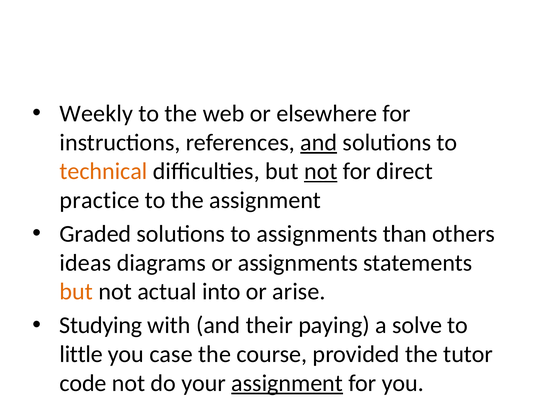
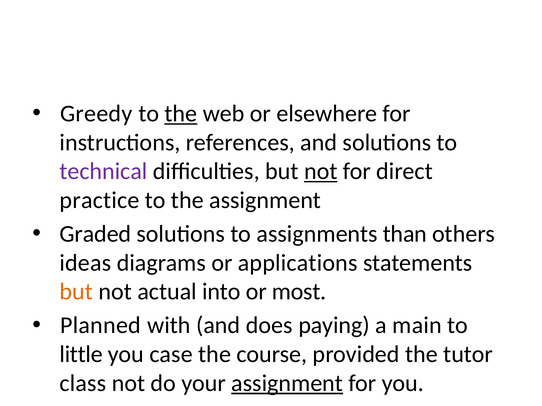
Weekly: Weekly -> Greedy (96, 114)
the underline: none -> present (181, 114)
and underline: present -> none (319, 143)
technical colour: orange -> purple (104, 172)
or assignments: assignments -> applications (298, 263)
arise: arise -> most (299, 292)
Studying: Studying -> Planned (101, 326)
their: their -> does (269, 326)
solve: solve -> main (417, 326)
code: code -> class (83, 384)
